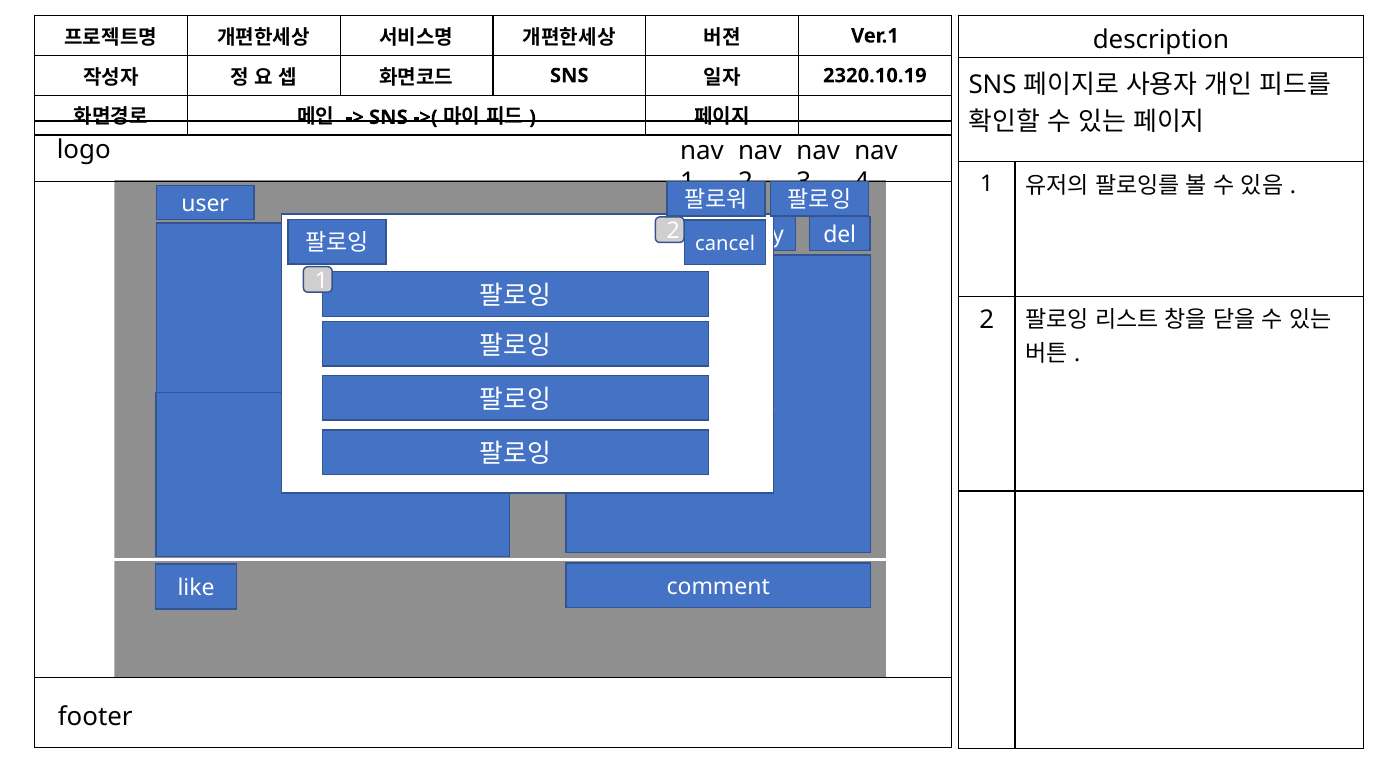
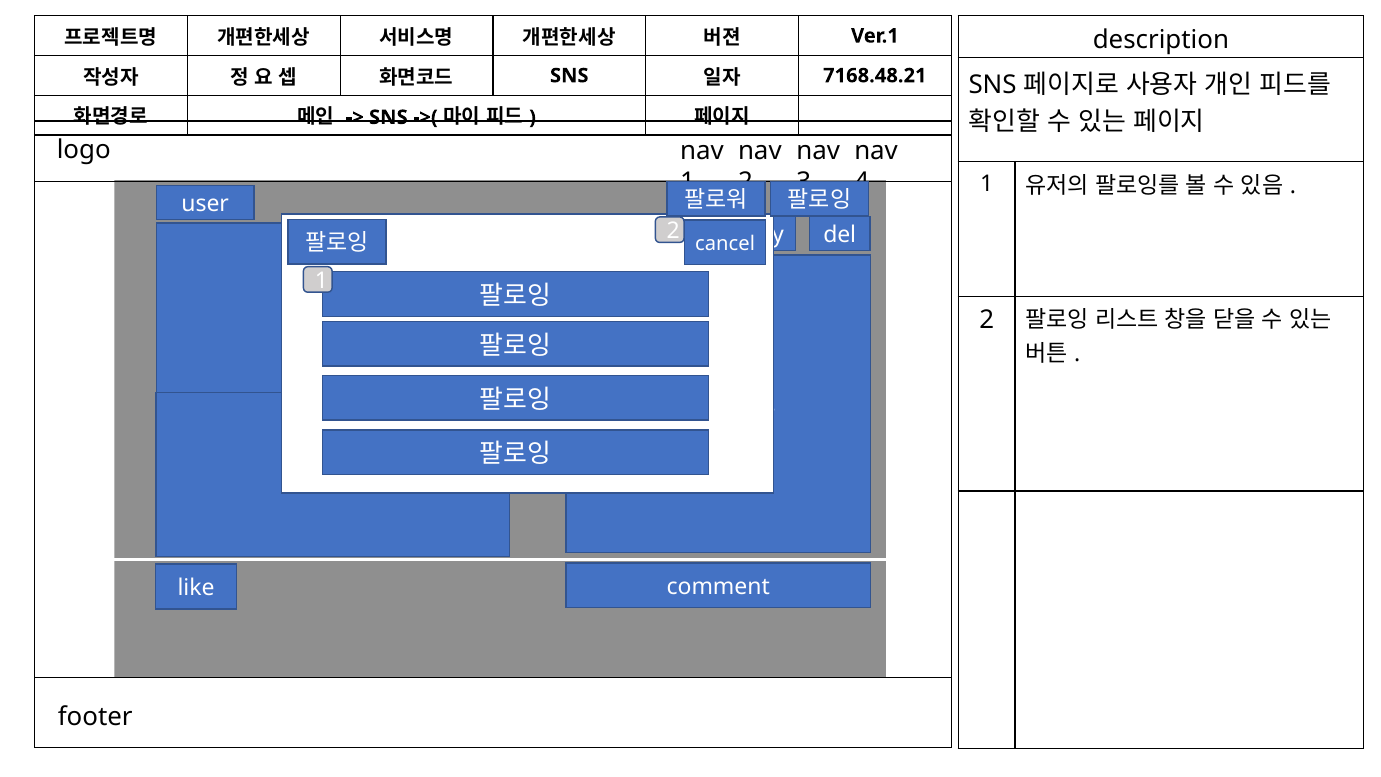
2320.10.19: 2320.10.19 -> 7168.48.21 (875, 76)
